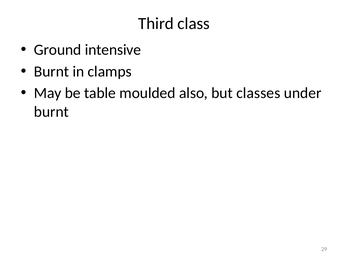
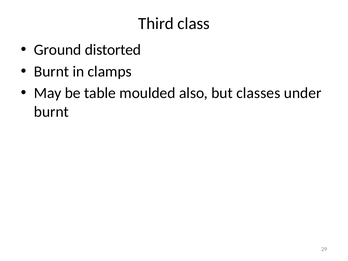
intensive: intensive -> distorted (113, 50)
